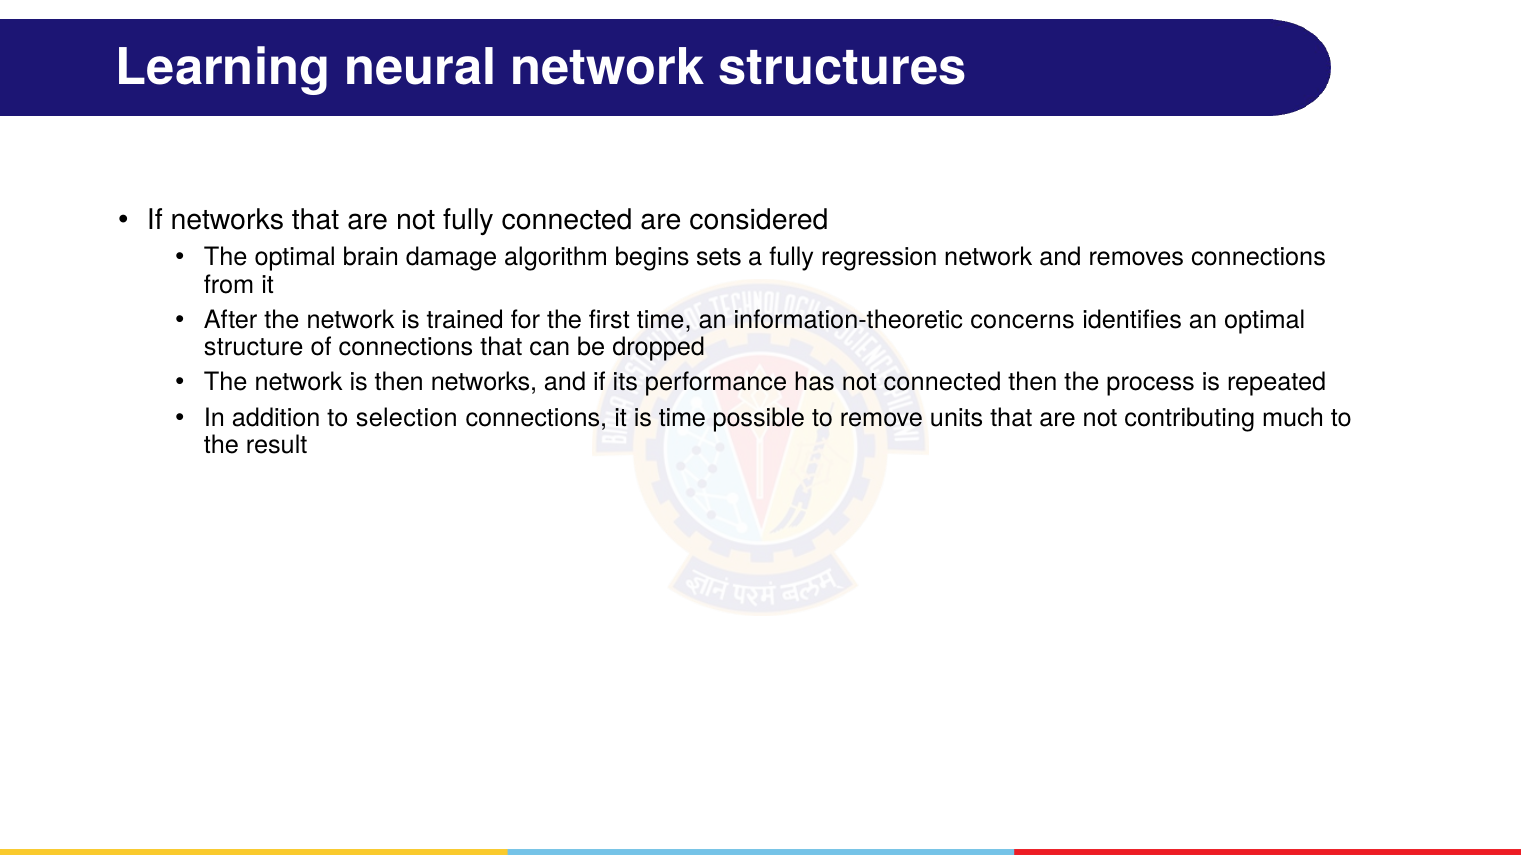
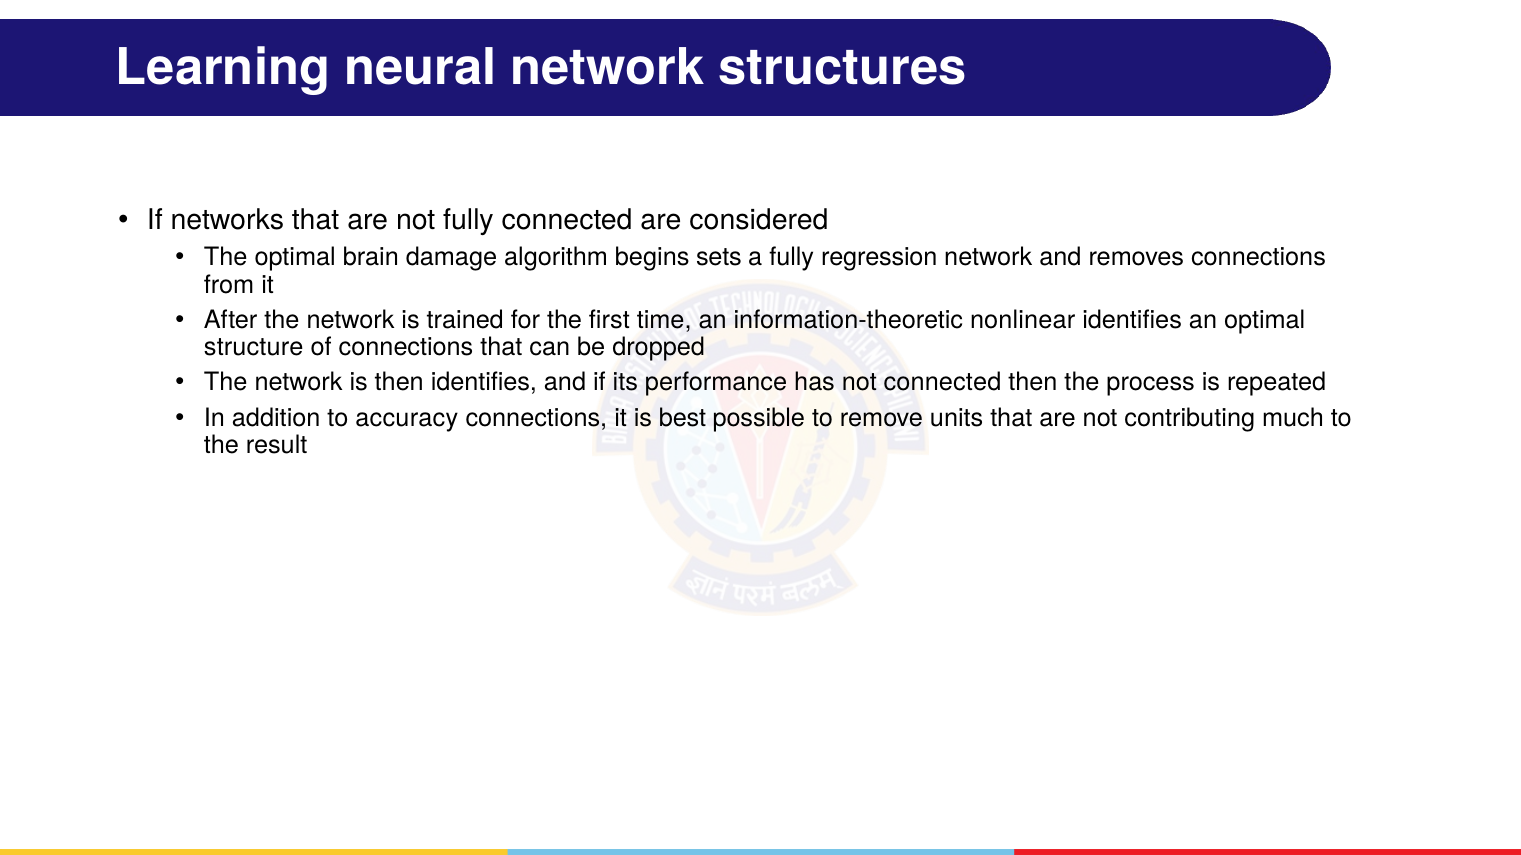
concerns: concerns -> nonlinear (1023, 320)
then networks: networks -> identifies (484, 383)
selection: selection -> accuracy (407, 418)
is time: time -> best (683, 418)
